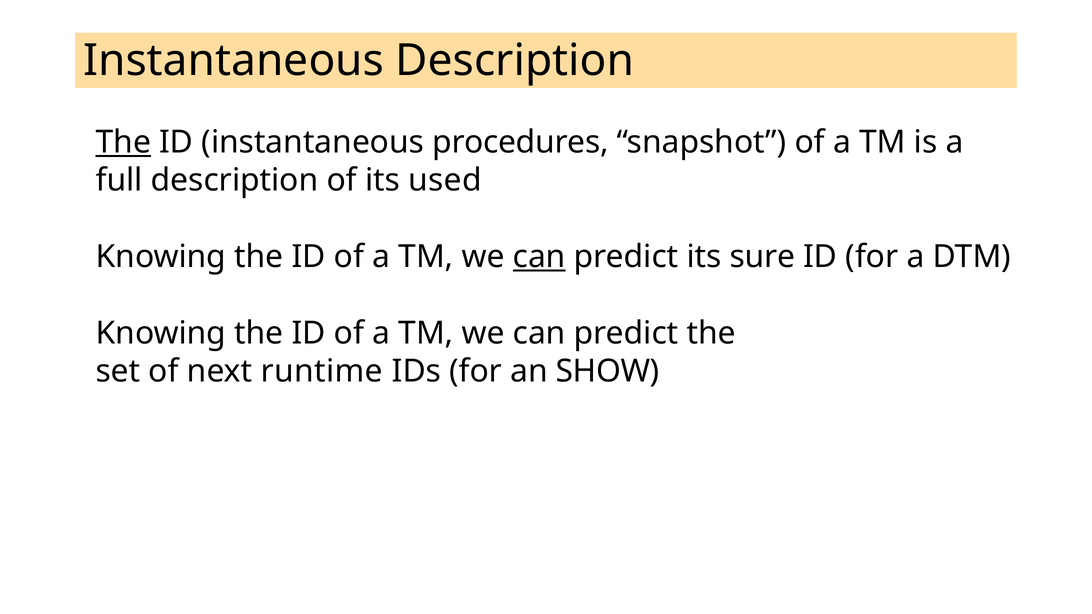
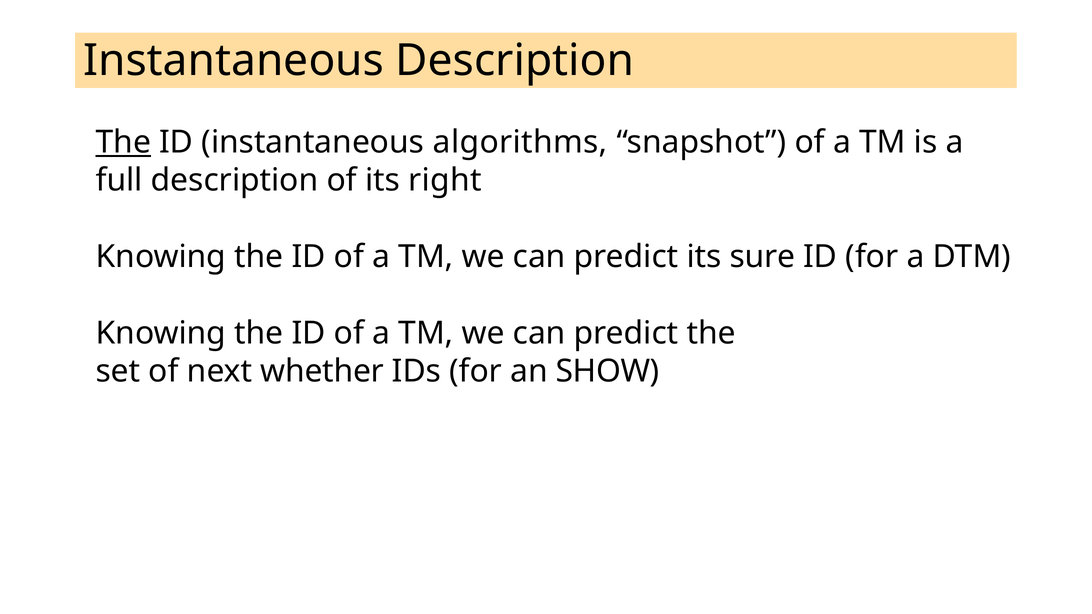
procedures: procedures -> algorithms (520, 142)
used: used -> right (445, 180)
can underline: present -> none (539, 257)
runtime: runtime -> whether (322, 372)
